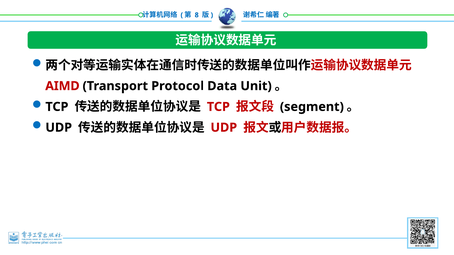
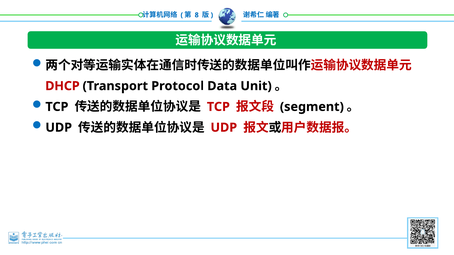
AIMD: AIMD -> DHCP (62, 86)
